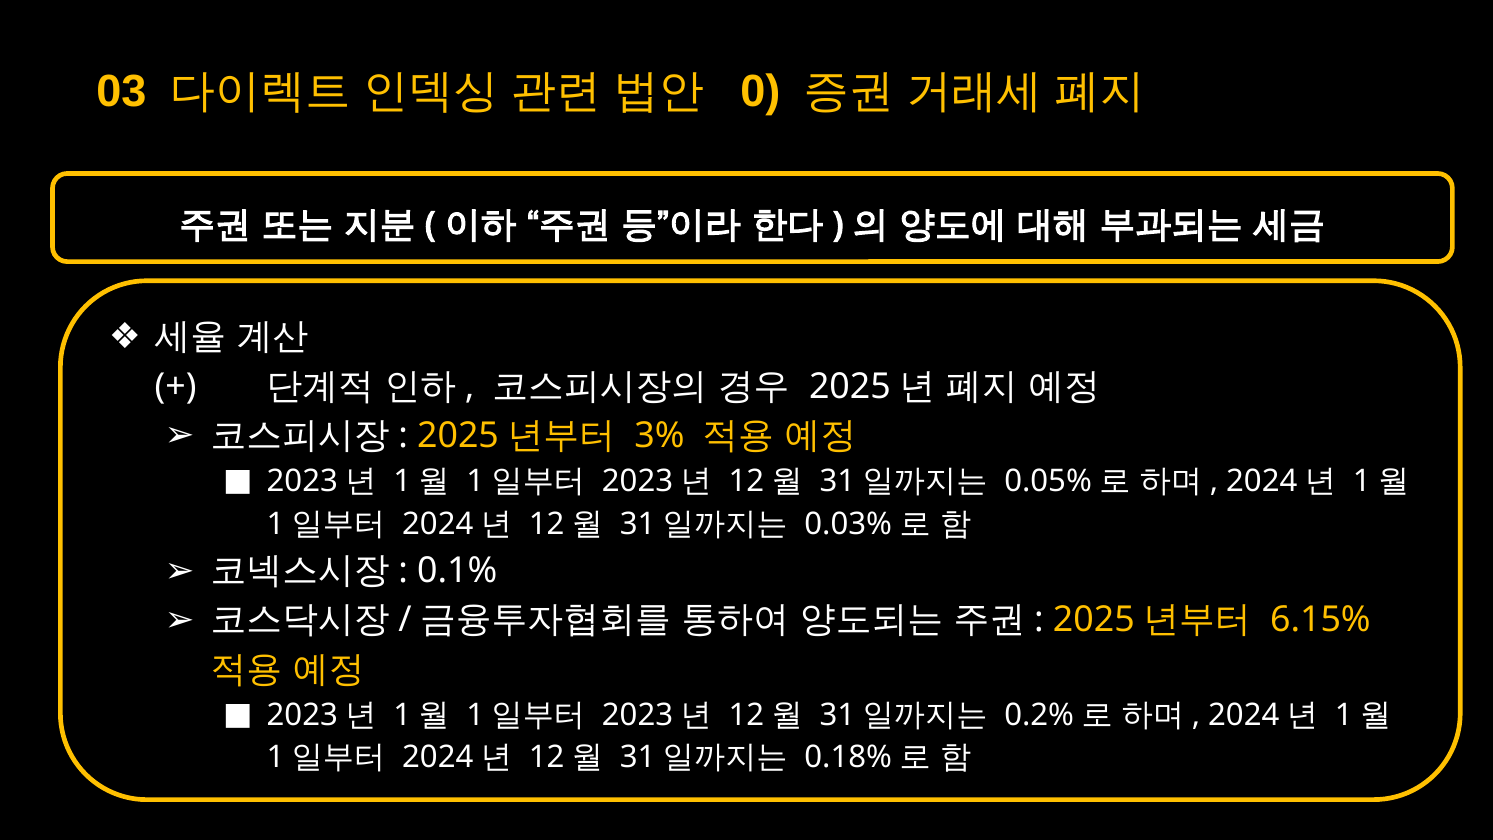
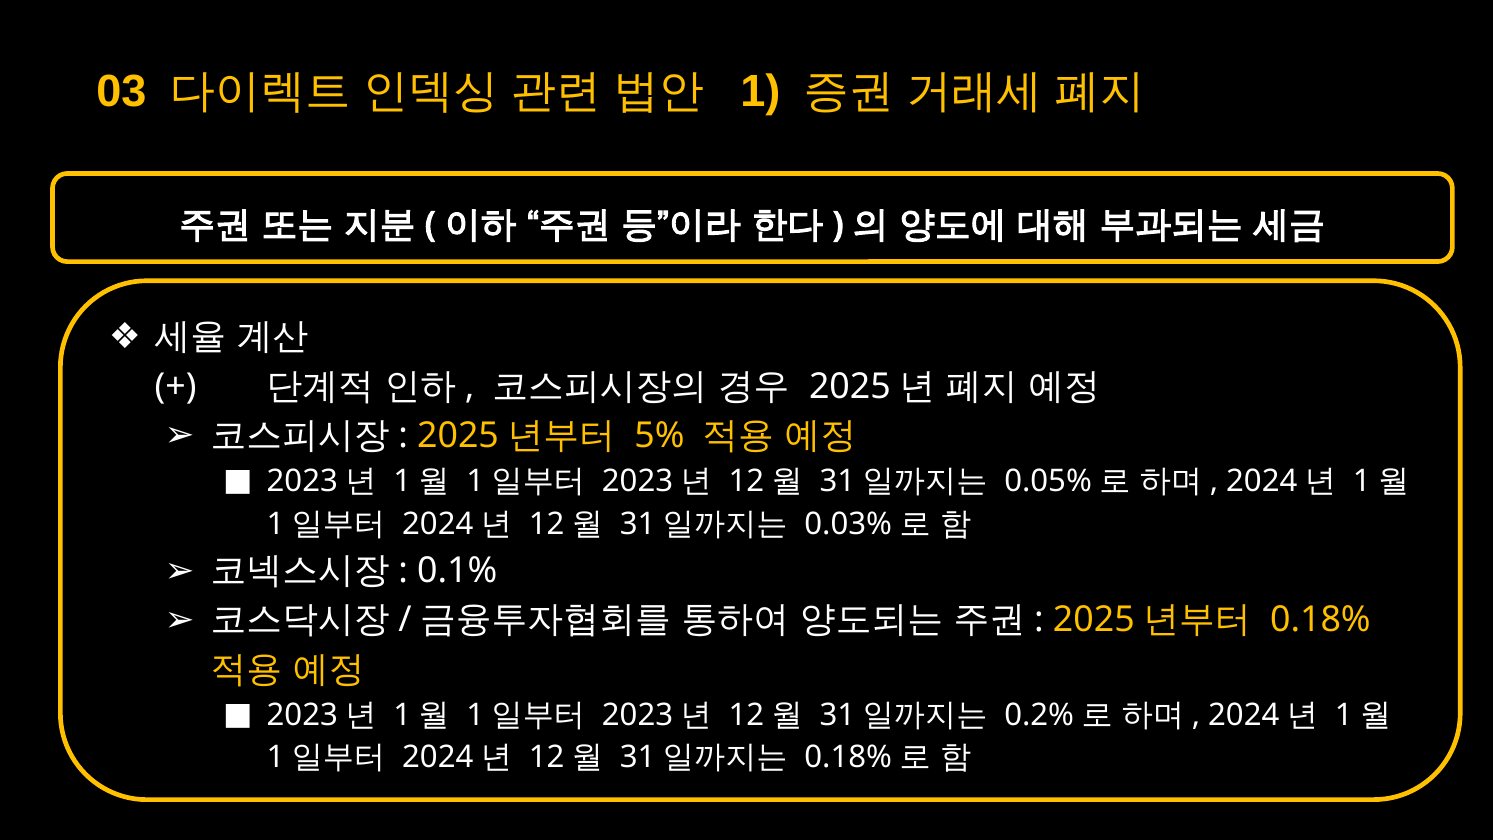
0: 0 -> 1 (760, 92)
3%: 3% -> 5% (659, 435)
6.15%: 6.15% -> 0.18% (1320, 620)
